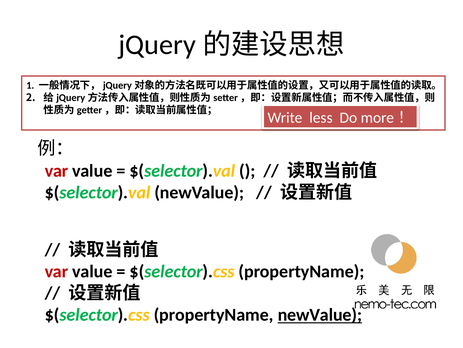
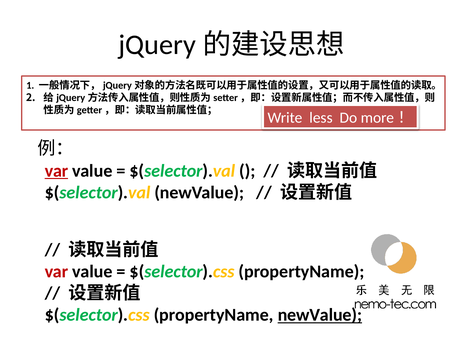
var underline: none -> present (56, 170)
